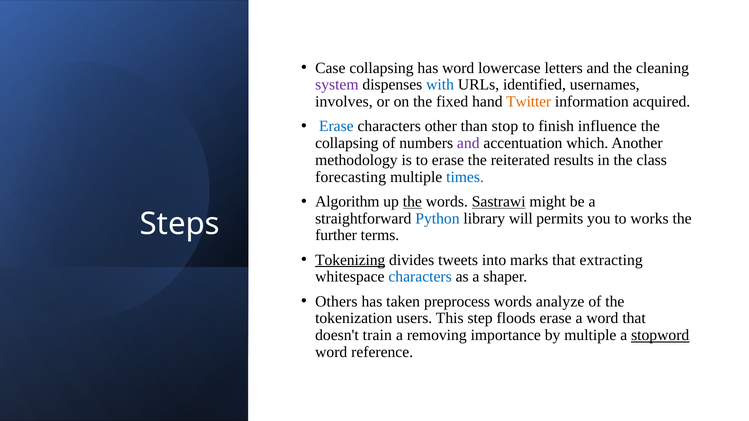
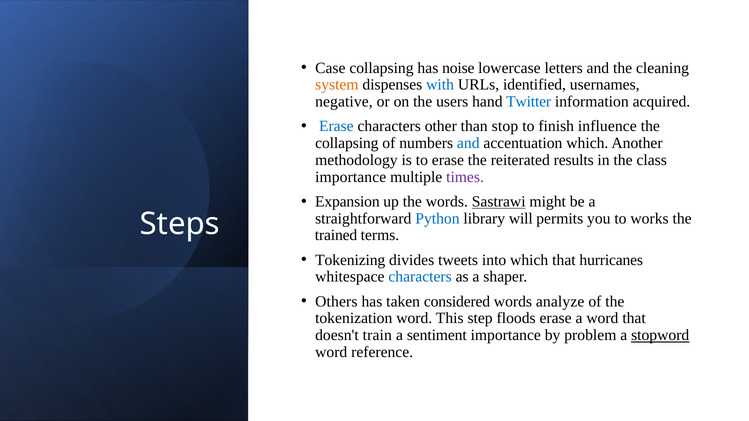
has word: word -> noise (458, 68)
system colour: purple -> orange (337, 85)
involves: involves -> negative (344, 102)
fixed: fixed -> users (452, 102)
Twitter colour: orange -> blue (529, 102)
and colour: purple -> blue (468, 143)
forecasting: forecasting -> importance (351, 177)
times colour: blue -> purple (465, 177)
Algorithm: Algorithm -> Expansion (347, 202)
the underline: present -> none (412, 202)
further: further -> trained (336, 235)
Tokenizing underline: present -> none (350, 260)
into marks: marks -> which (529, 260)
extracting: extracting -> hurricanes (611, 260)
preprocess: preprocess -> considered (457, 302)
tokenization users: users -> word (414, 319)
removing: removing -> sentiment (437, 335)
by multiple: multiple -> problem (590, 335)
